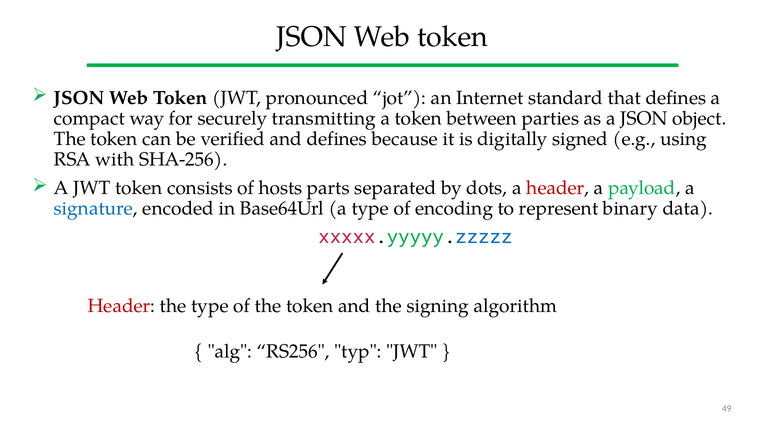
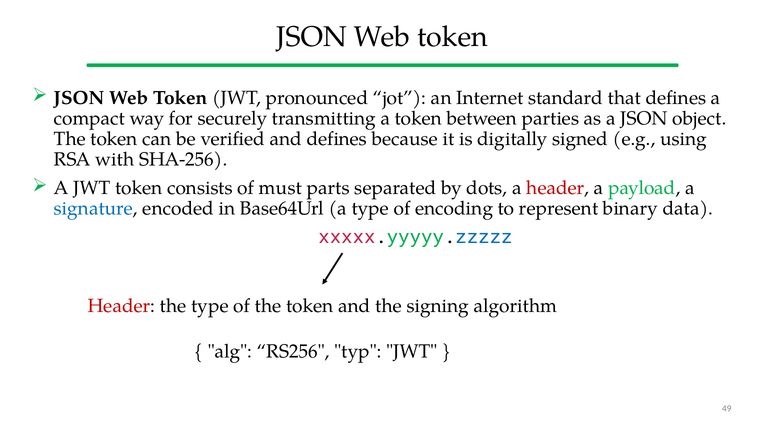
hosts: hosts -> must (280, 188)
